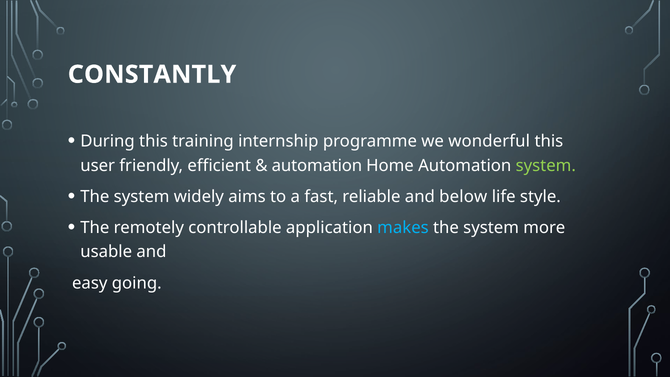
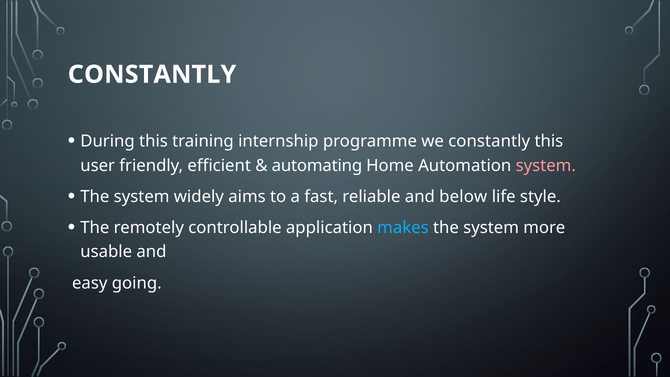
we wonderful: wonderful -> constantly (489, 141)
automation: automation -> automating (317, 165)
system colour: light green -> pink (546, 165)
